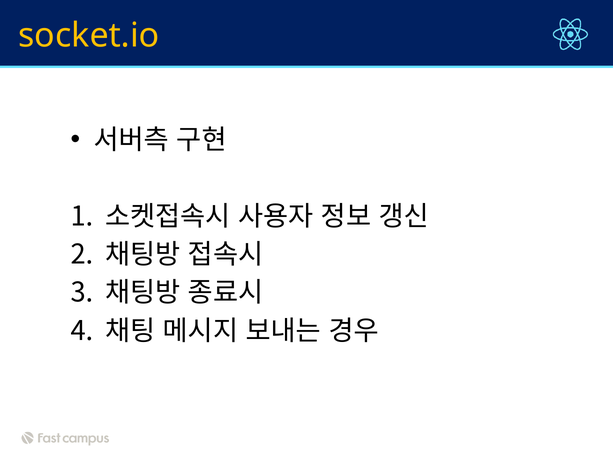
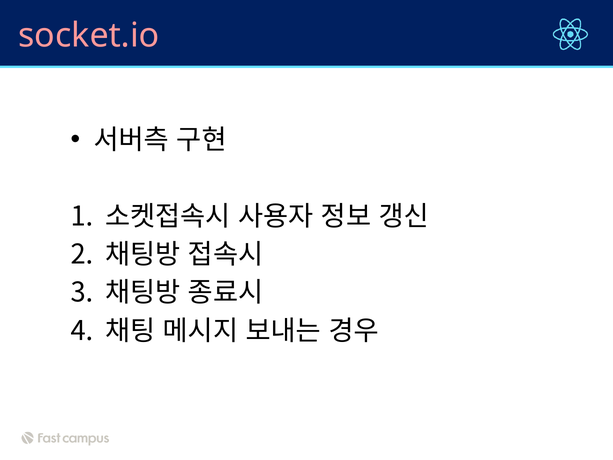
socket.io colour: yellow -> pink (89, 35)
